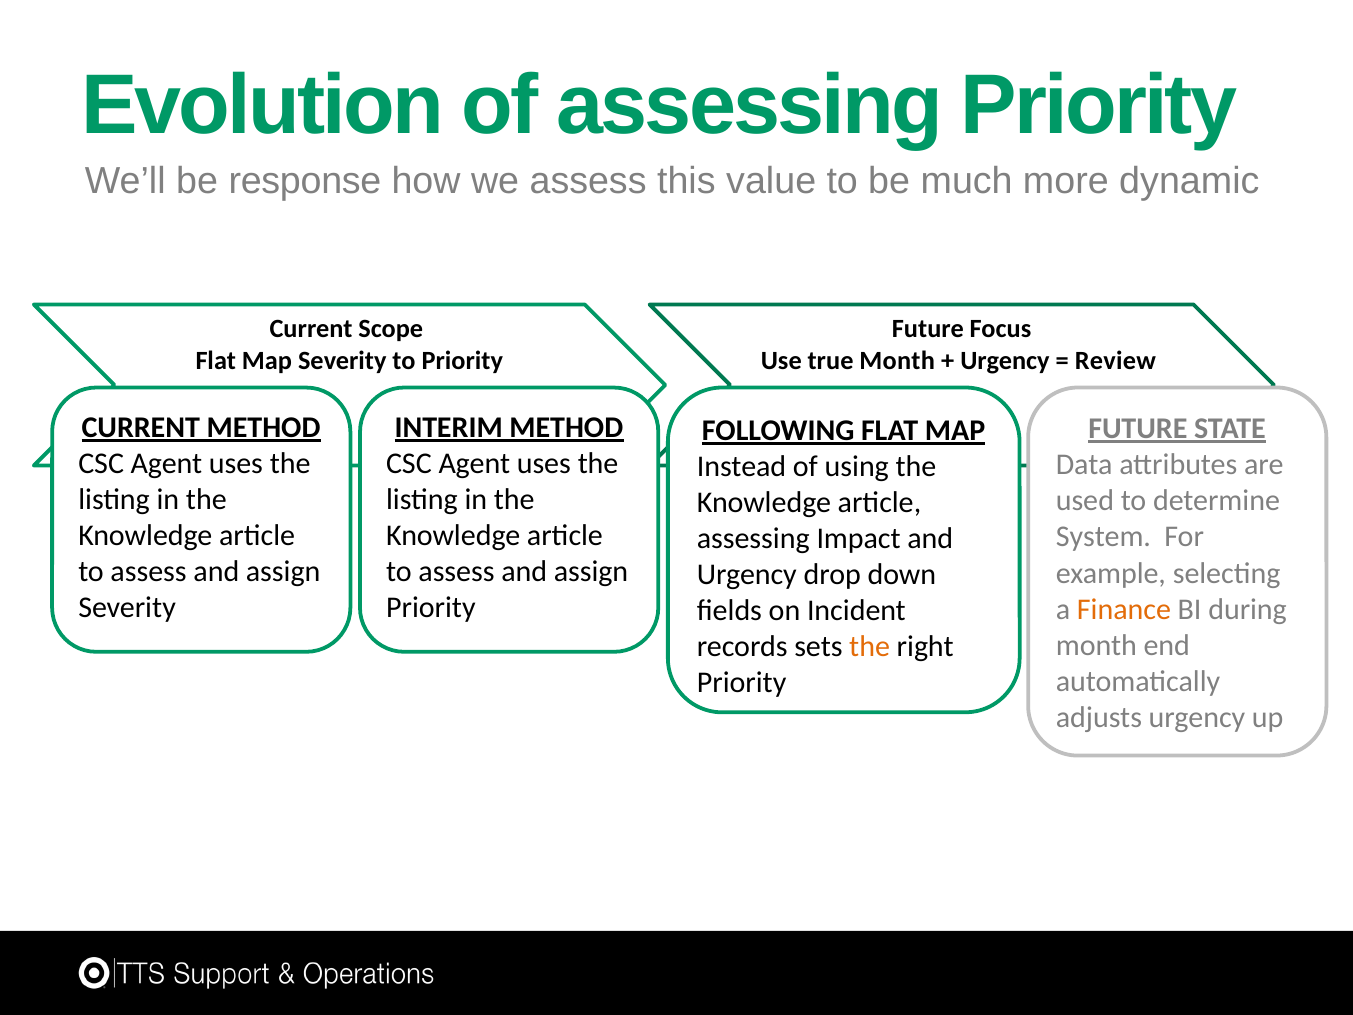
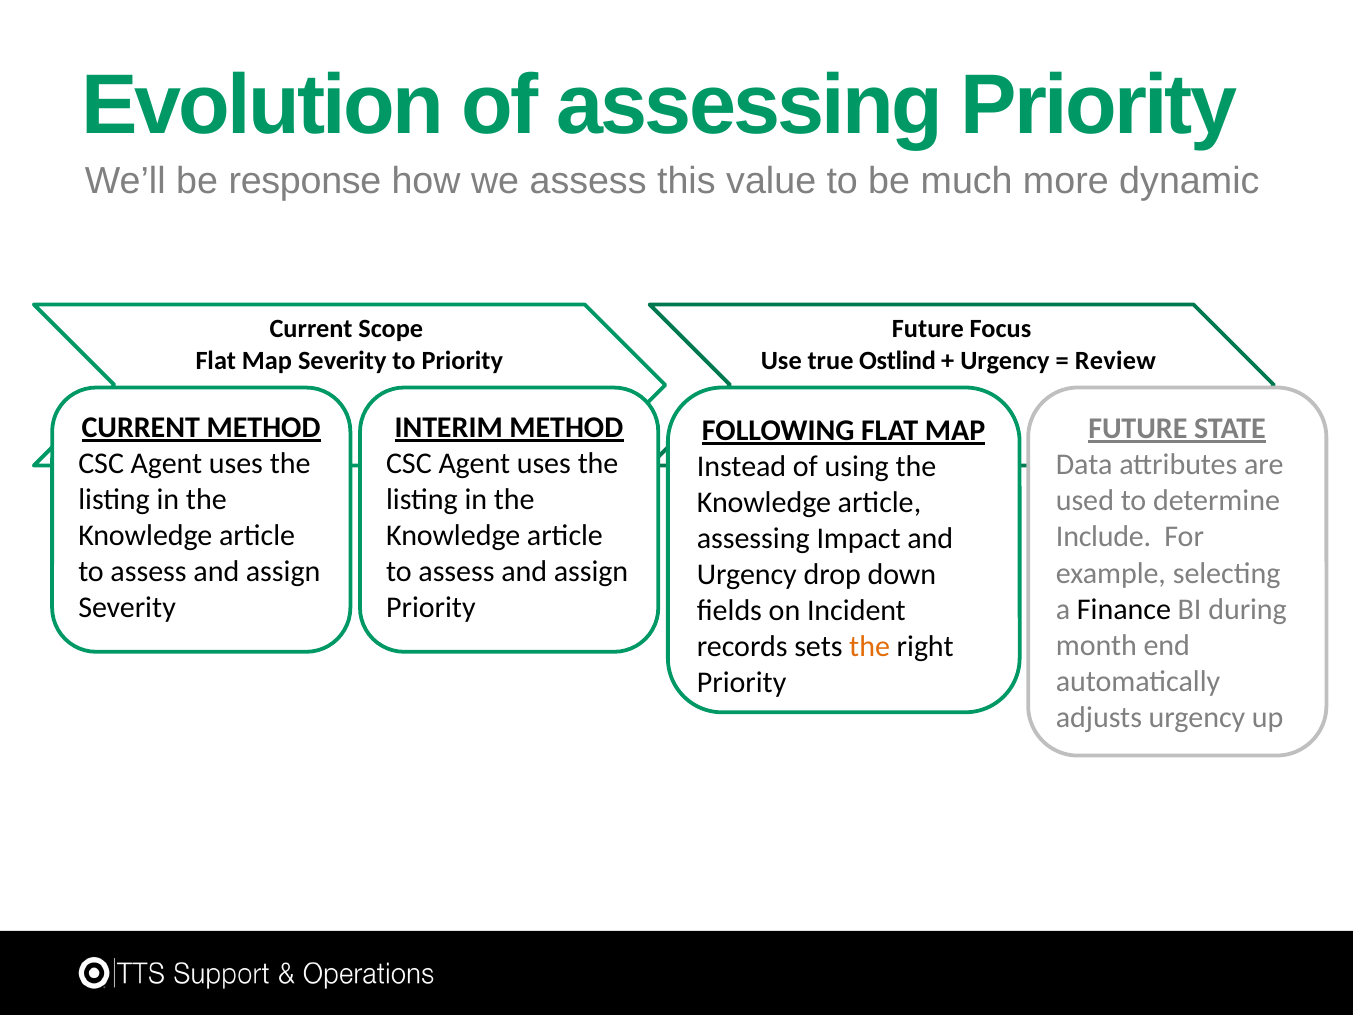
true Month: Month -> Ostlind (897, 360)
System: System -> Include (1104, 537)
Finance colour: orange -> black (1124, 609)
